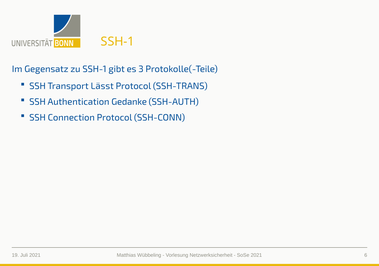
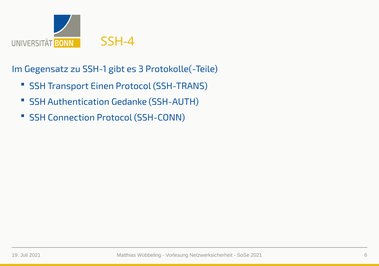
SSH-1: SSH-1 -> SSH-4 (118, 41)
Lässt: Lässt -> Einen (102, 86)
